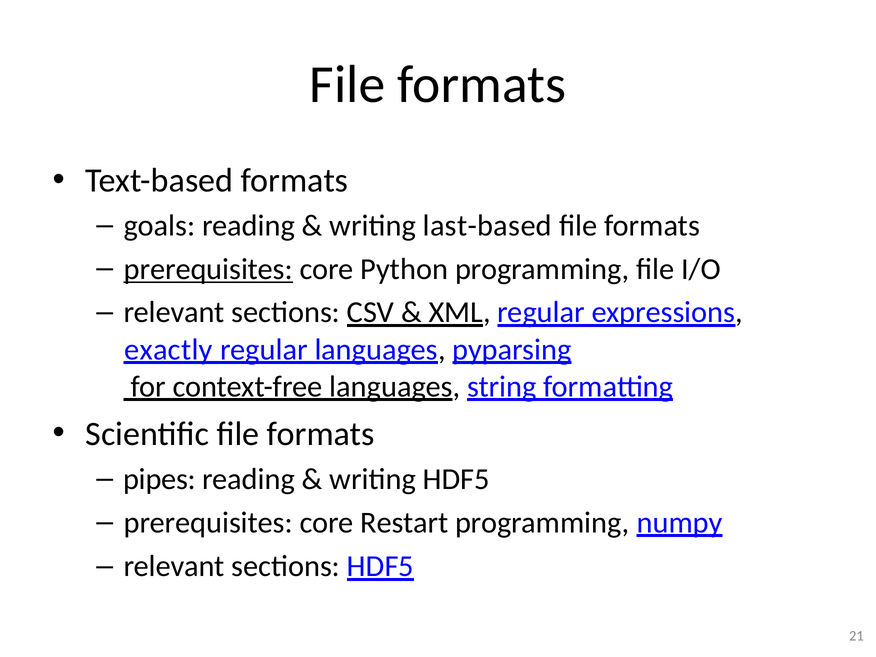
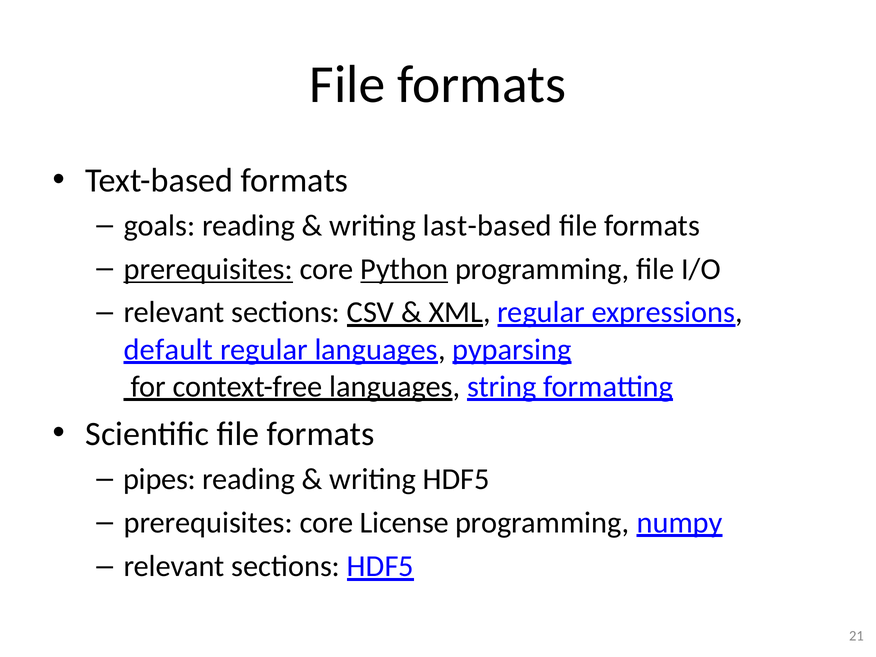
Python underline: none -> present (404, 269)
exactly: exactly -> default (168, 350)
Restart: Restart -> License (404, 522)
